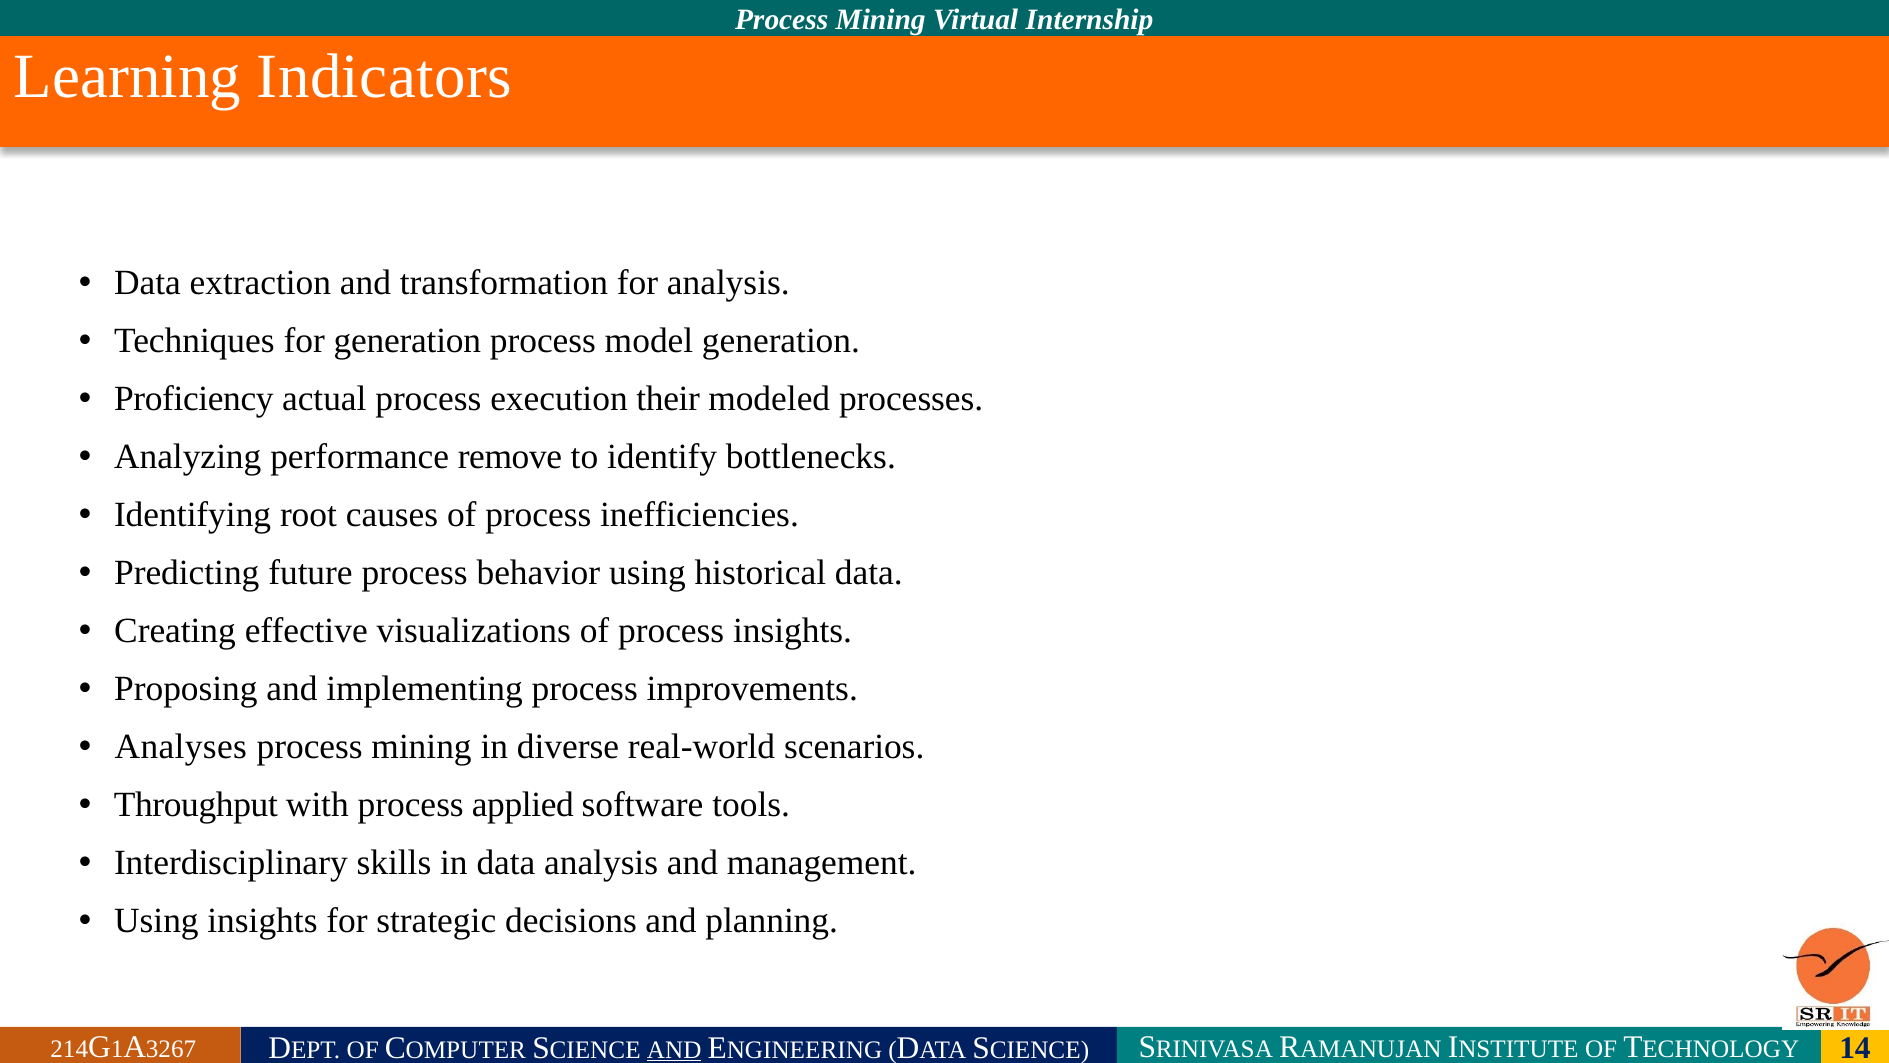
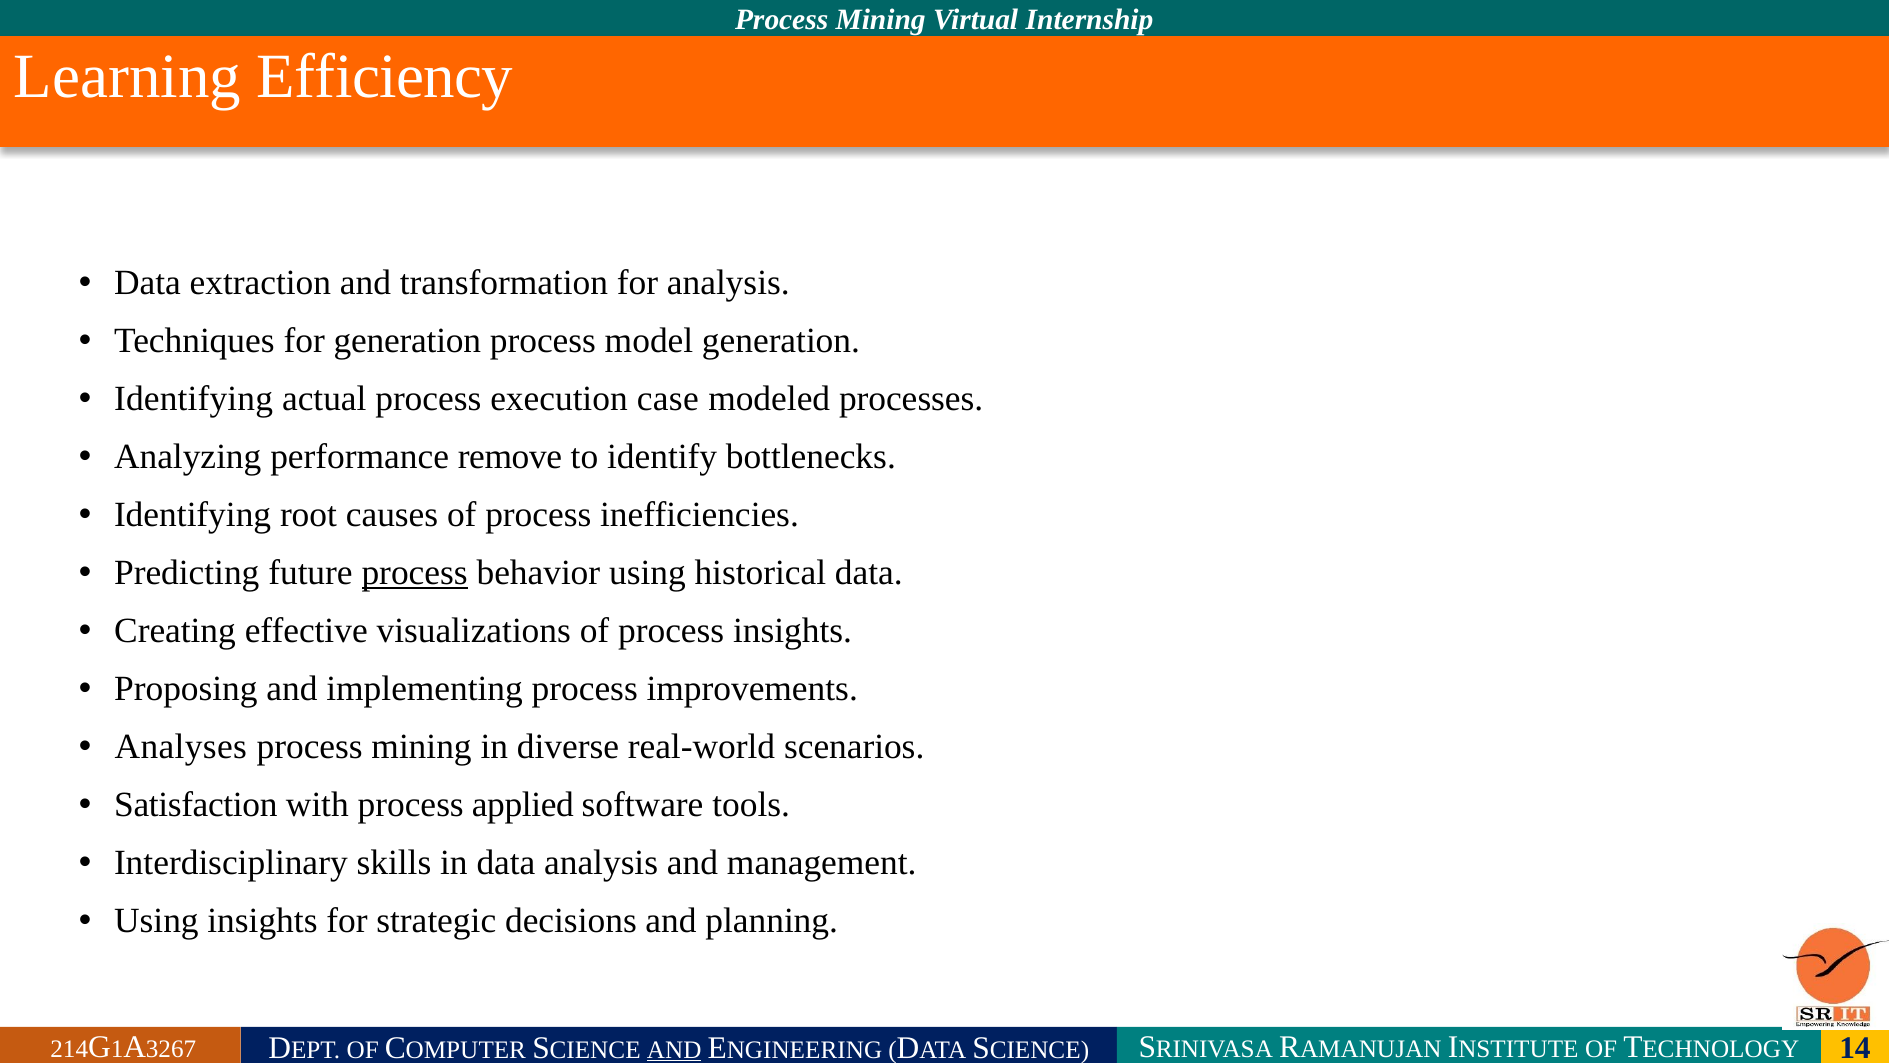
Indicators: Indicators -> Efficiency (385, 77)
Proficiency: Proficiency -> Identifying (194, 399)
their: their -> case (668, 399)
process underline: none -> present (415, 573)
Throughput: Throughput -> Satisfaction (196, 805)
